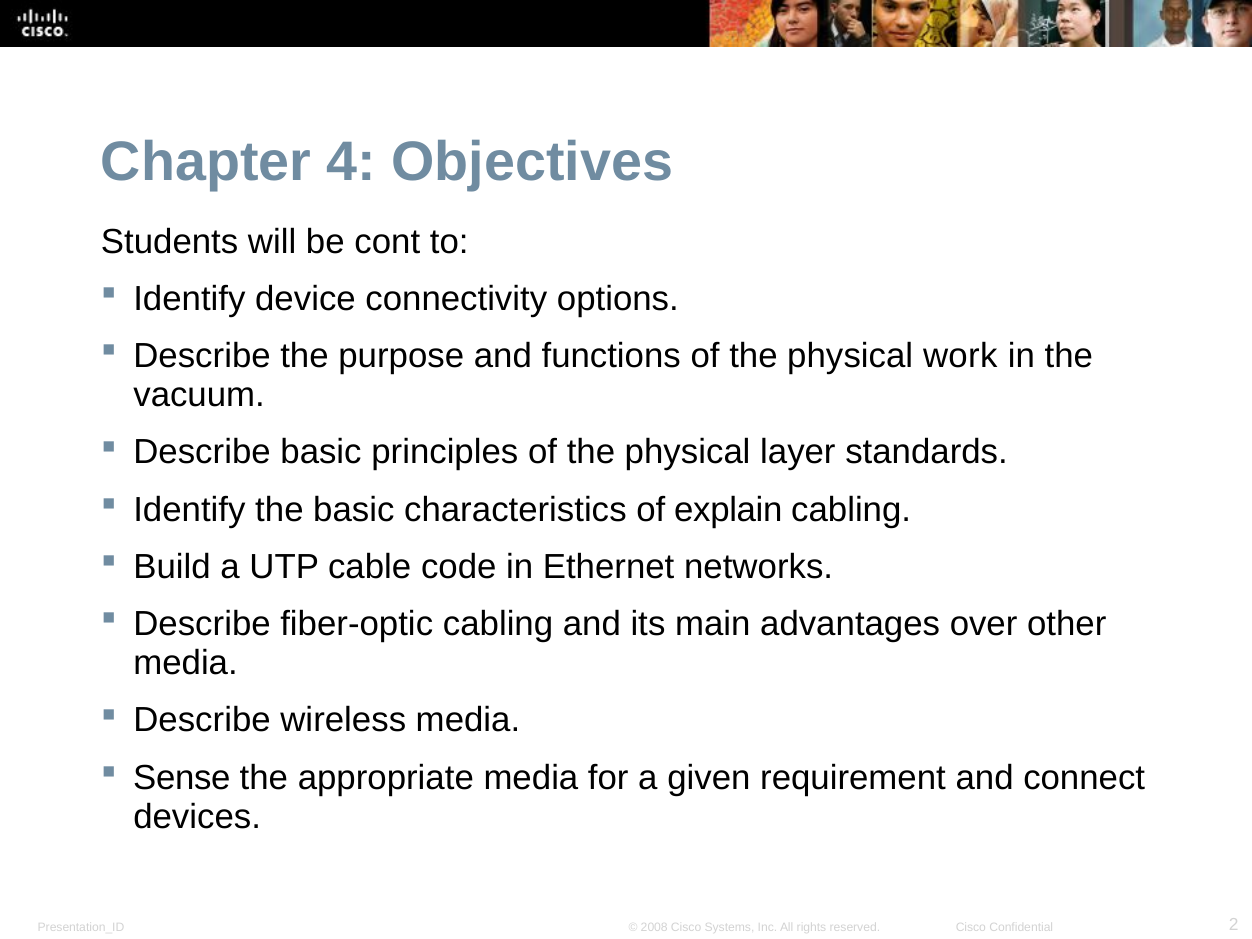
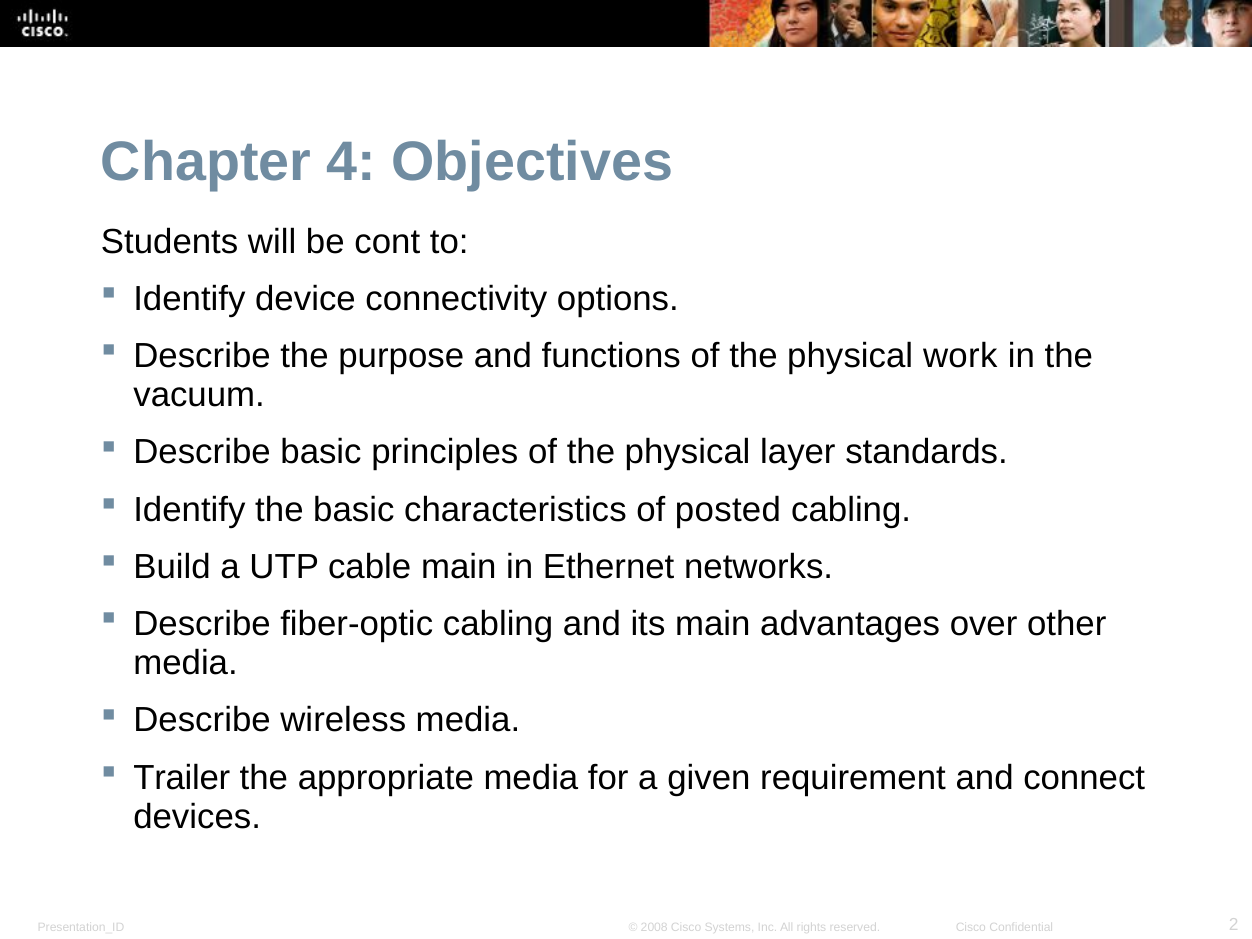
explain: explain -> posted (728, 510)
cable code: code -> main (459, 567)
Sense: Sense -> Trailer (182, 778)
